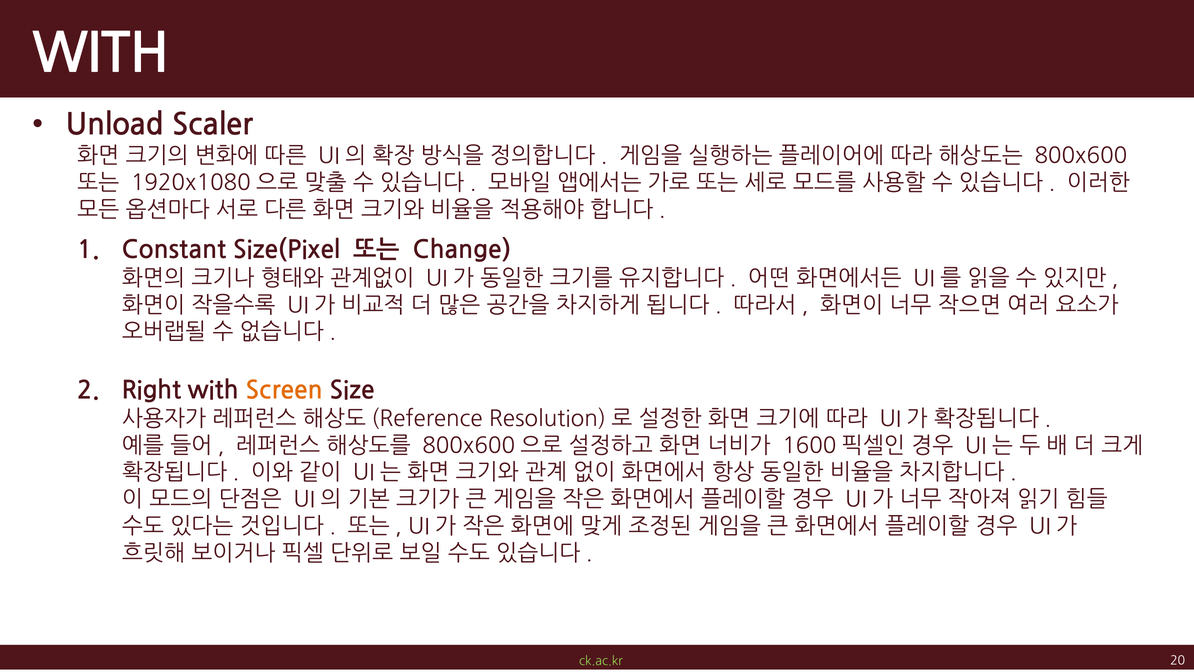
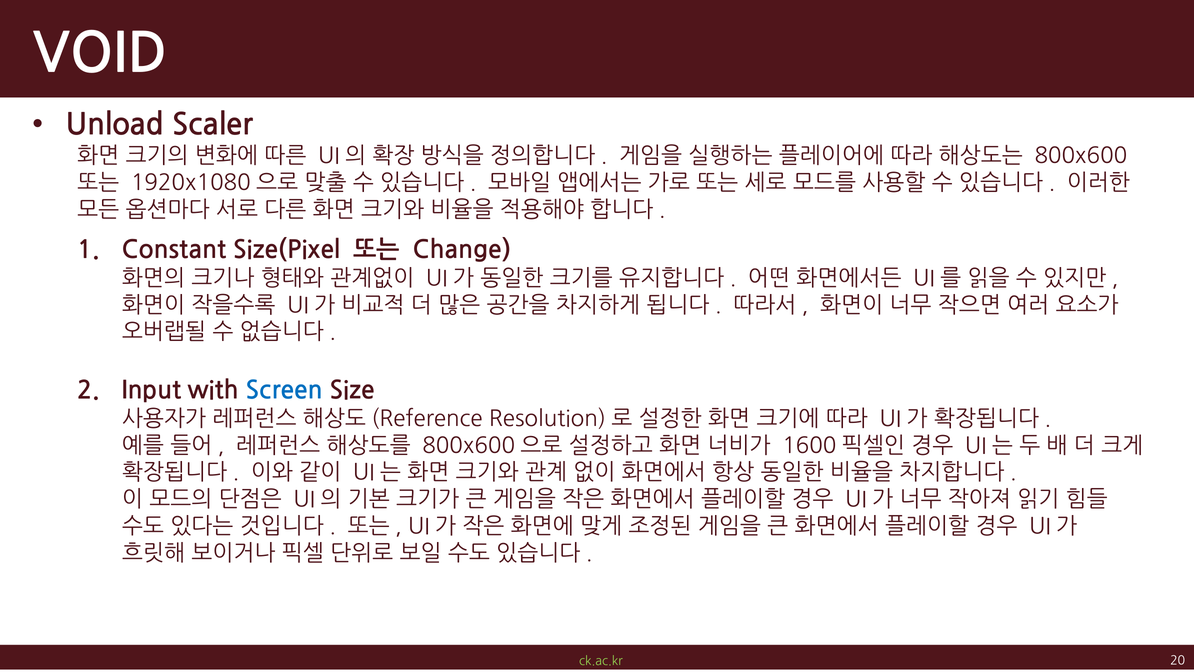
WITH: WITH -> VOID (100, 54)
Right: Right -> Input (151, 390)
Screen colour: orange -> blue (284, 390)
